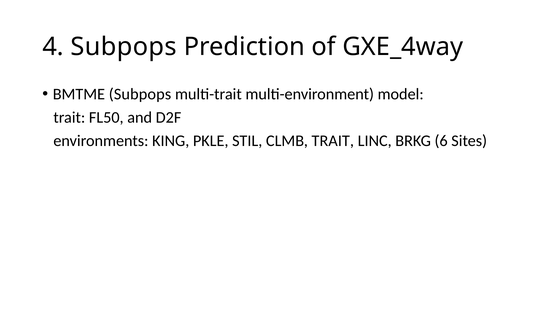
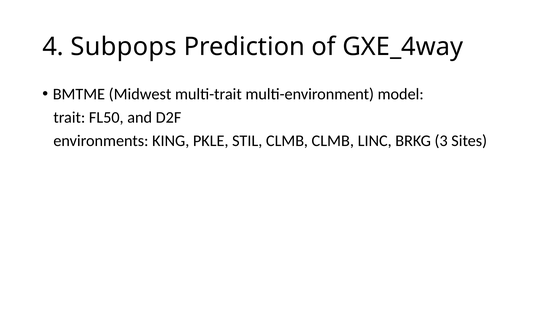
BMTME Subpops: Subpops -> Midwest (140, 94)
CLMB TRAIT: TRAIT -> CLMB (333, 141)
6: 6 -> 3 (441, 141)
